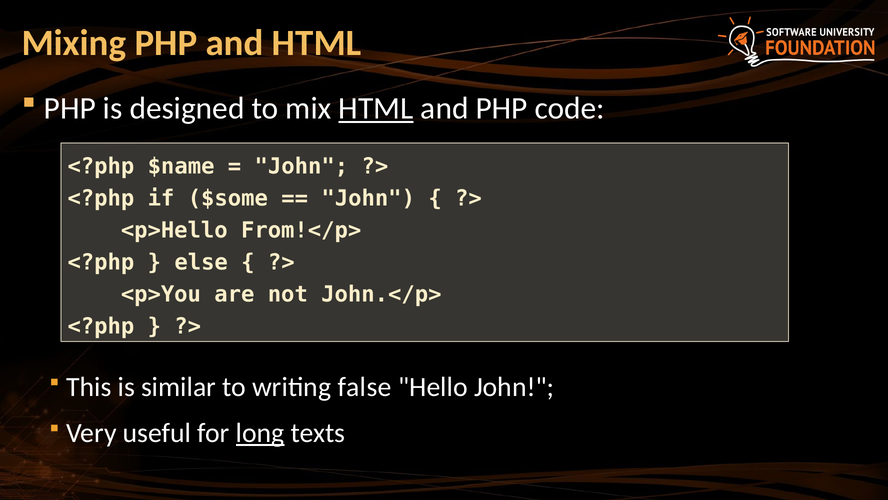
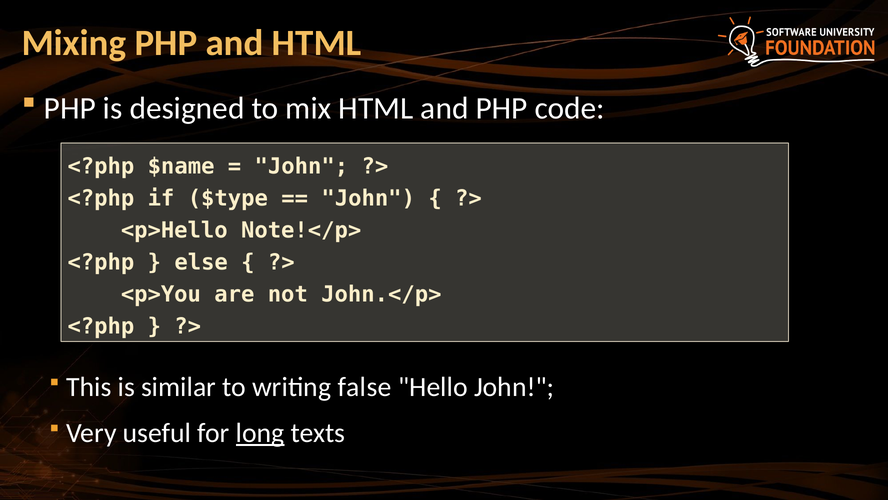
HTML underline: present -> none (376, 108)
$some: $some -> $type (228, 198)
From!</p>: From!</p> -> Note!</p> (301, 230)
